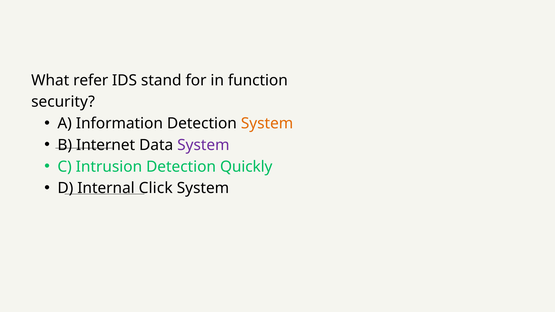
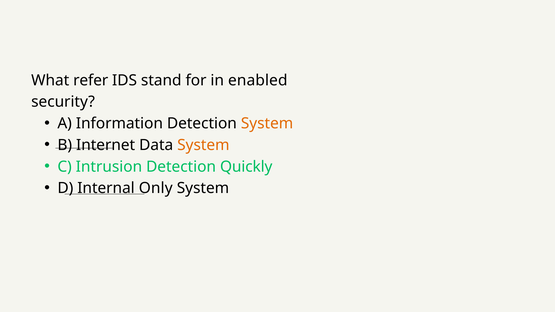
function: function -> enabled (258, 80)
System colour: purple -> orange (203, 145)
Click: Click -> Only (156, 188)
